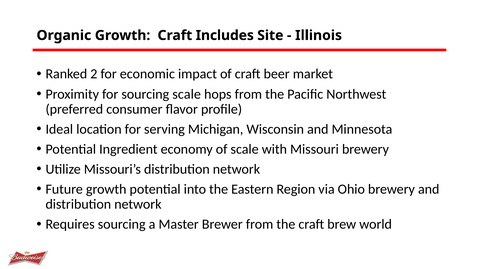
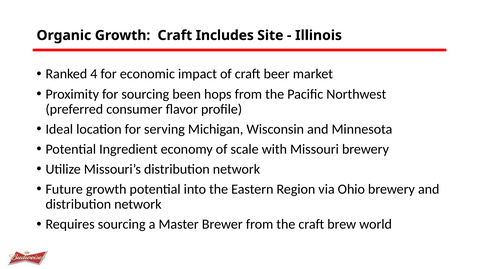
2: 2 -> 4 (94, 74)
sourcing scale: scale -> been (187, 94)
